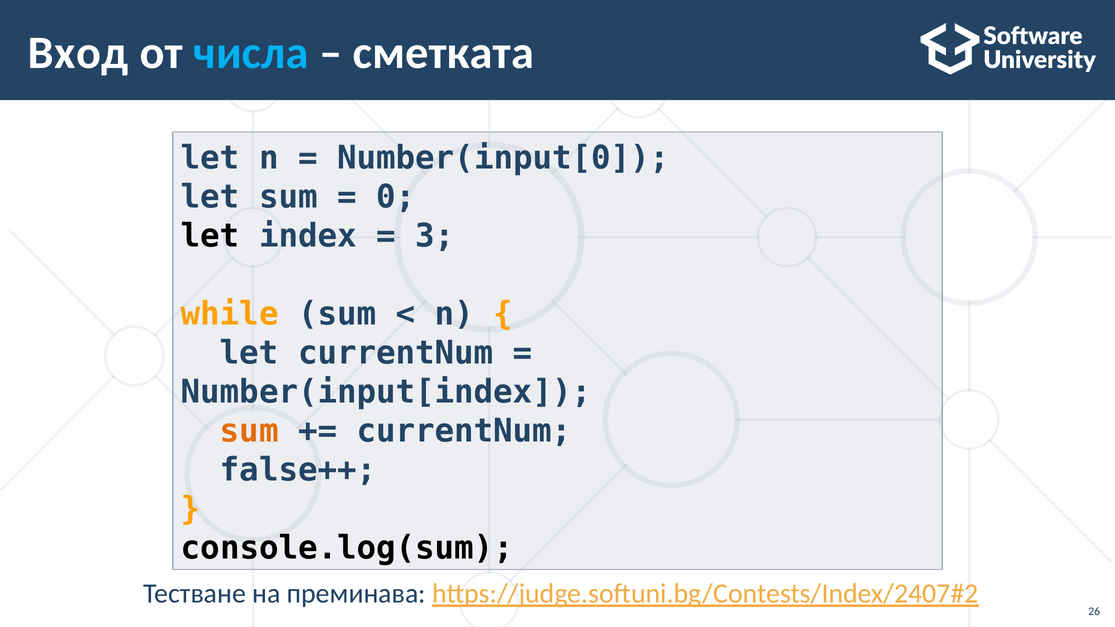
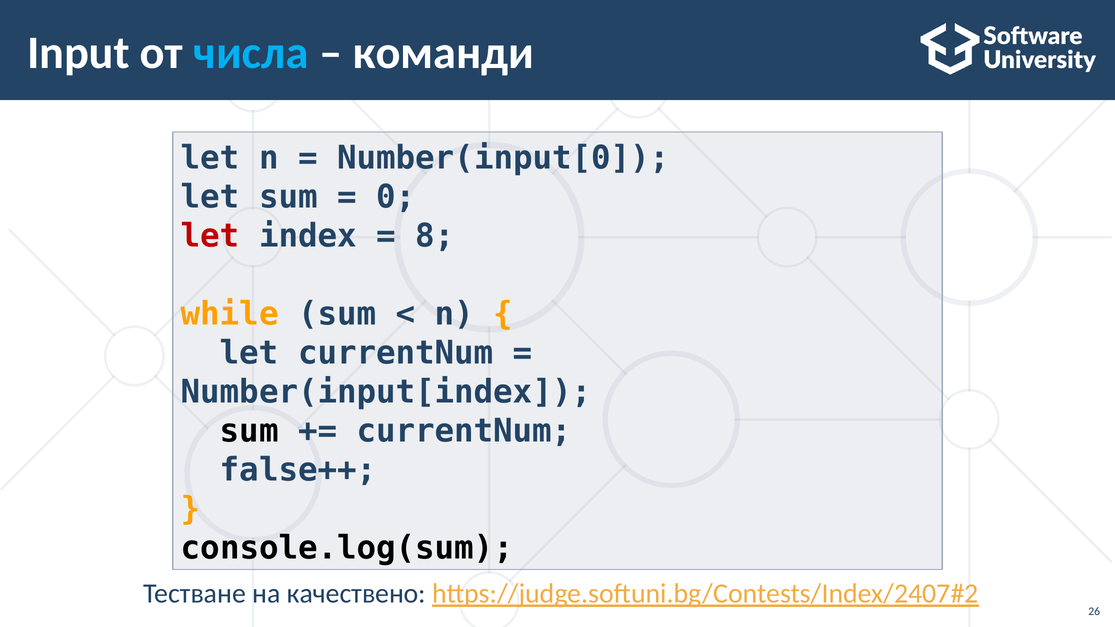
Вход: Вход -> Input (78, 53)
сметката: сметката -> команди (443, 53)
let colour: black -> red (210, 236)
3: 3 -> 8 (435, 236)
sum colour: orange -> black (249, 431)
преминава: преминава -> качествено (356, 594)
